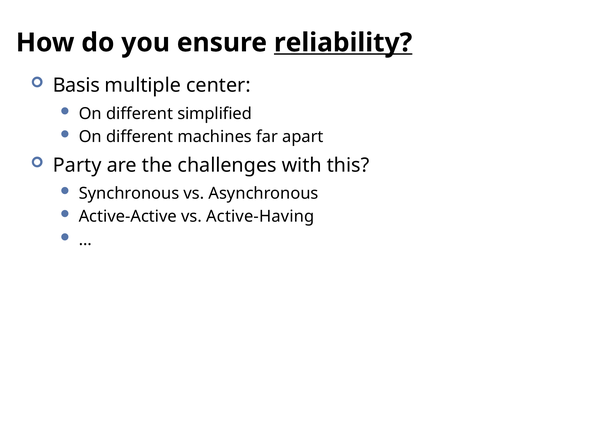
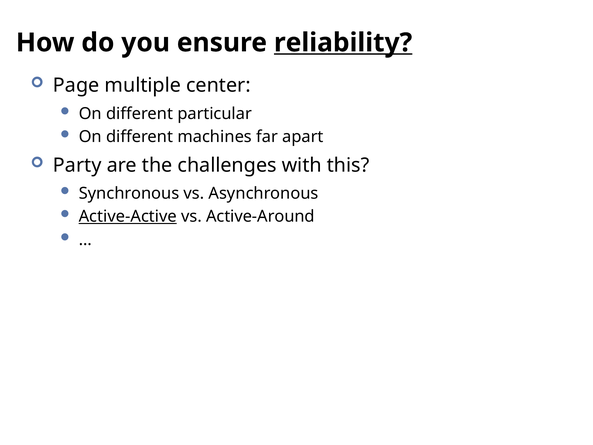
Basis: Basis -> Page (76, 85)
simplified: simplified -> particular (215, 114)
Active-Active underline: none -> present (128, 216)
Active-Having: Active-Having -> Active-Around (260, 216)
